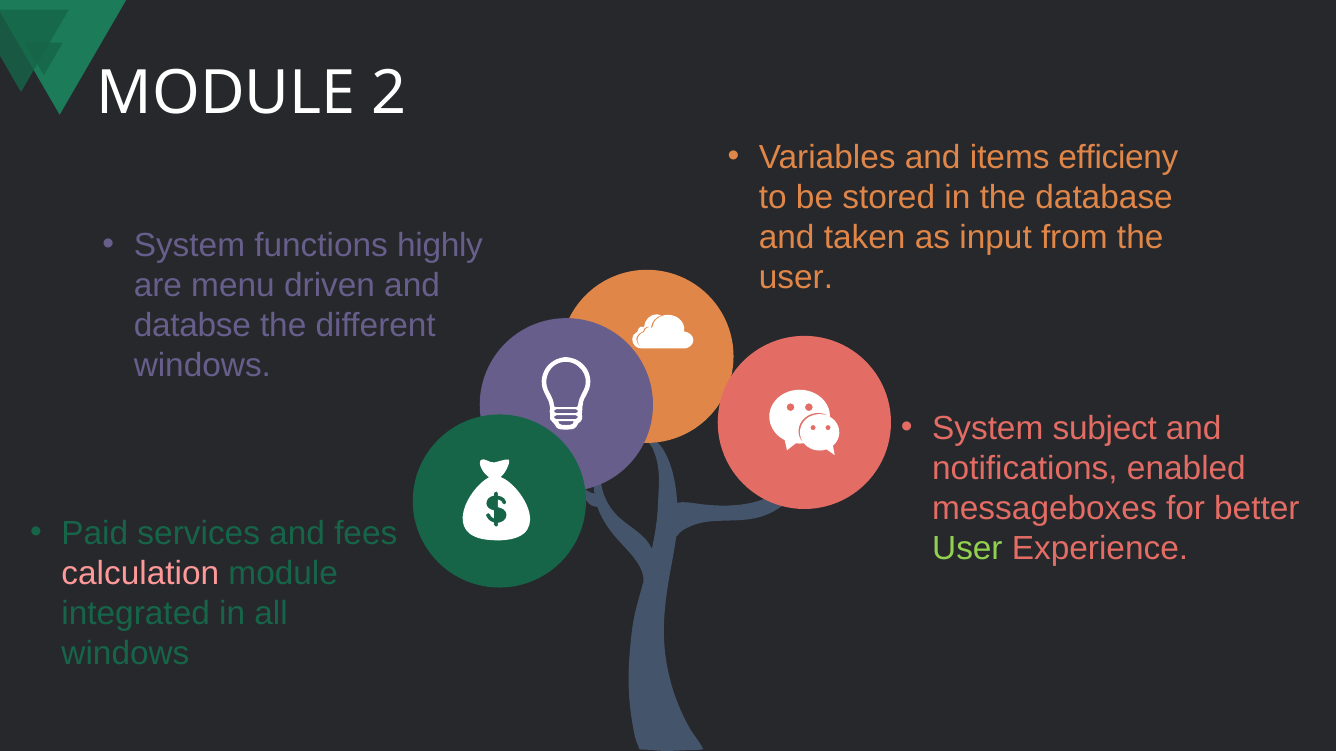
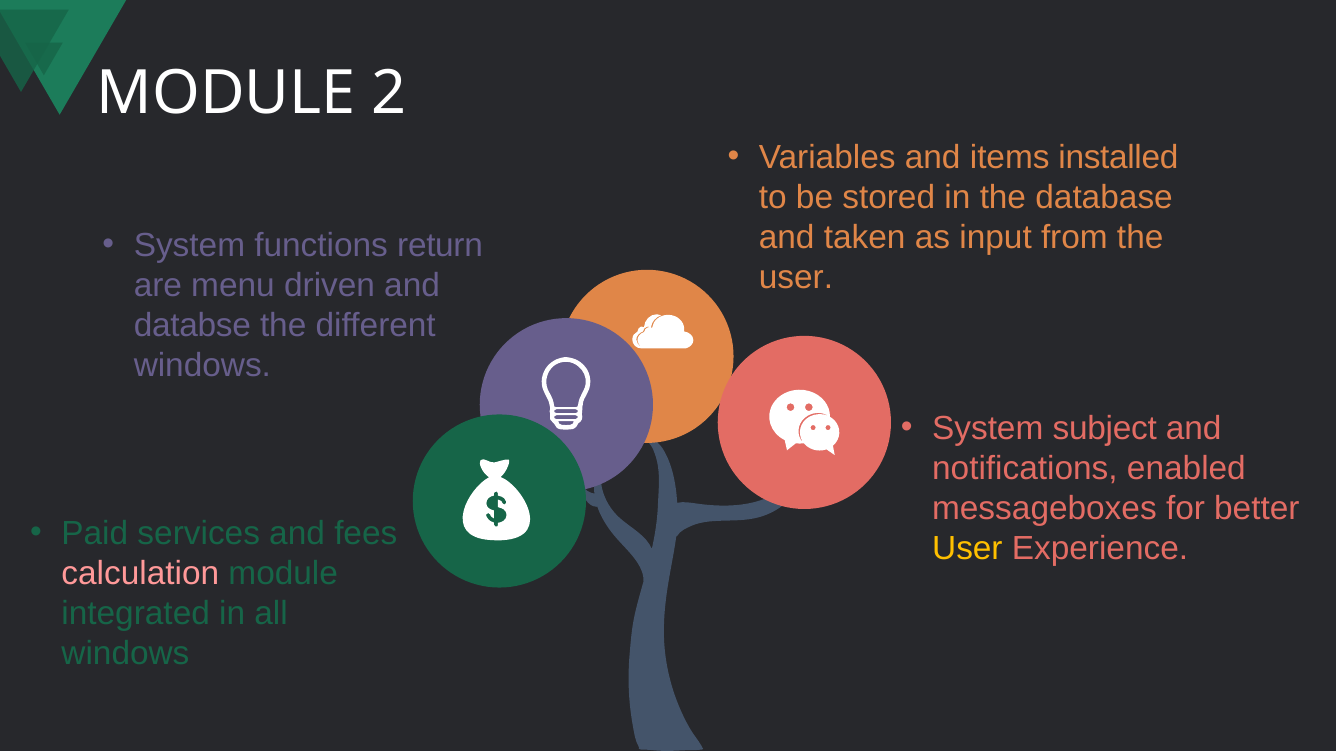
efficieny: efficieny -> installed (1118, 157)
highly: highly -> return (440, 245)
User colour: light green -> yellow (967, 549)
